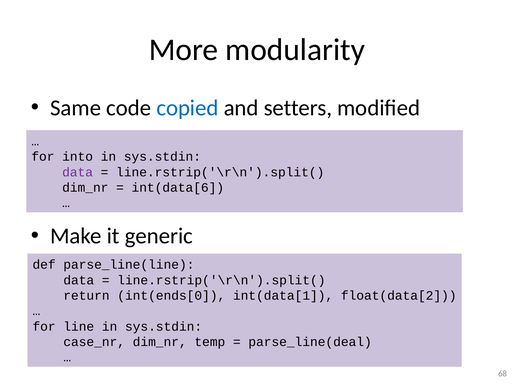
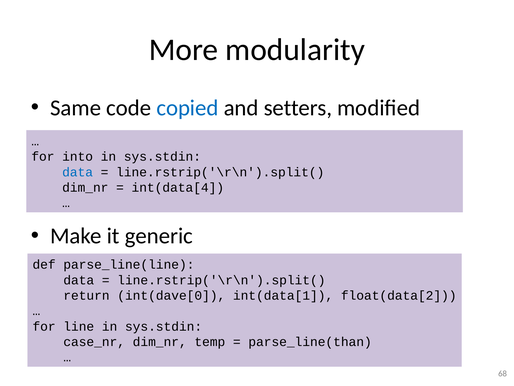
data colour: purple -> blue (78, 172)
int(data[6: int(data[6 -> int(data[4 (178, 187)
int(ends[0: int(ends[0 -> int(dave[0 (171, 295)
parse_line(deal: parse_line(deal -> parse_line(than (310, 341)
